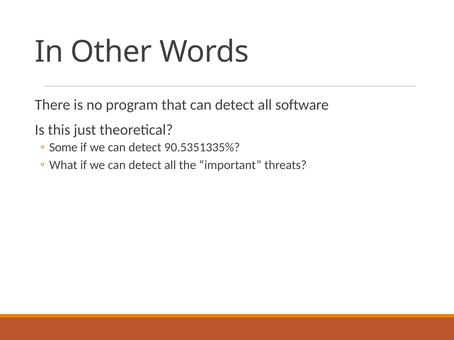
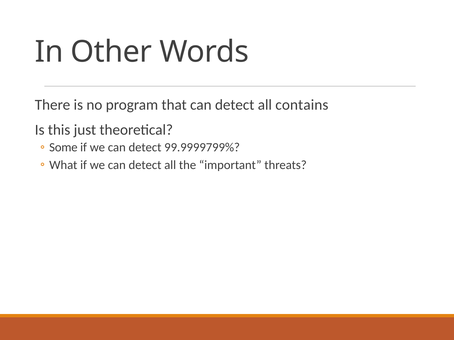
software: software -> contains (302, 105)
90.5351335%: 90.5351335% -> 99.9999799% (202, 148)
